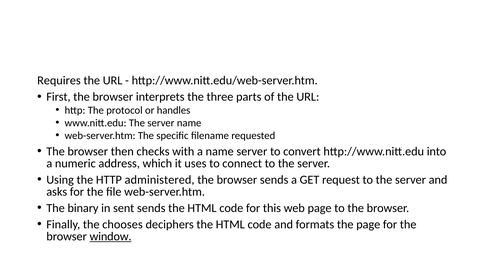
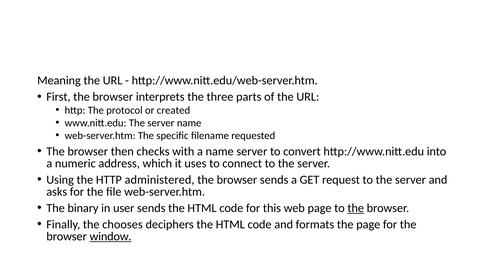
Requires: Requires -> Meaning (59, 80)
handles: handles -> created (174, 110)
sent: sent -> user (124, 208)
the underline: none -> present (356, 208)
